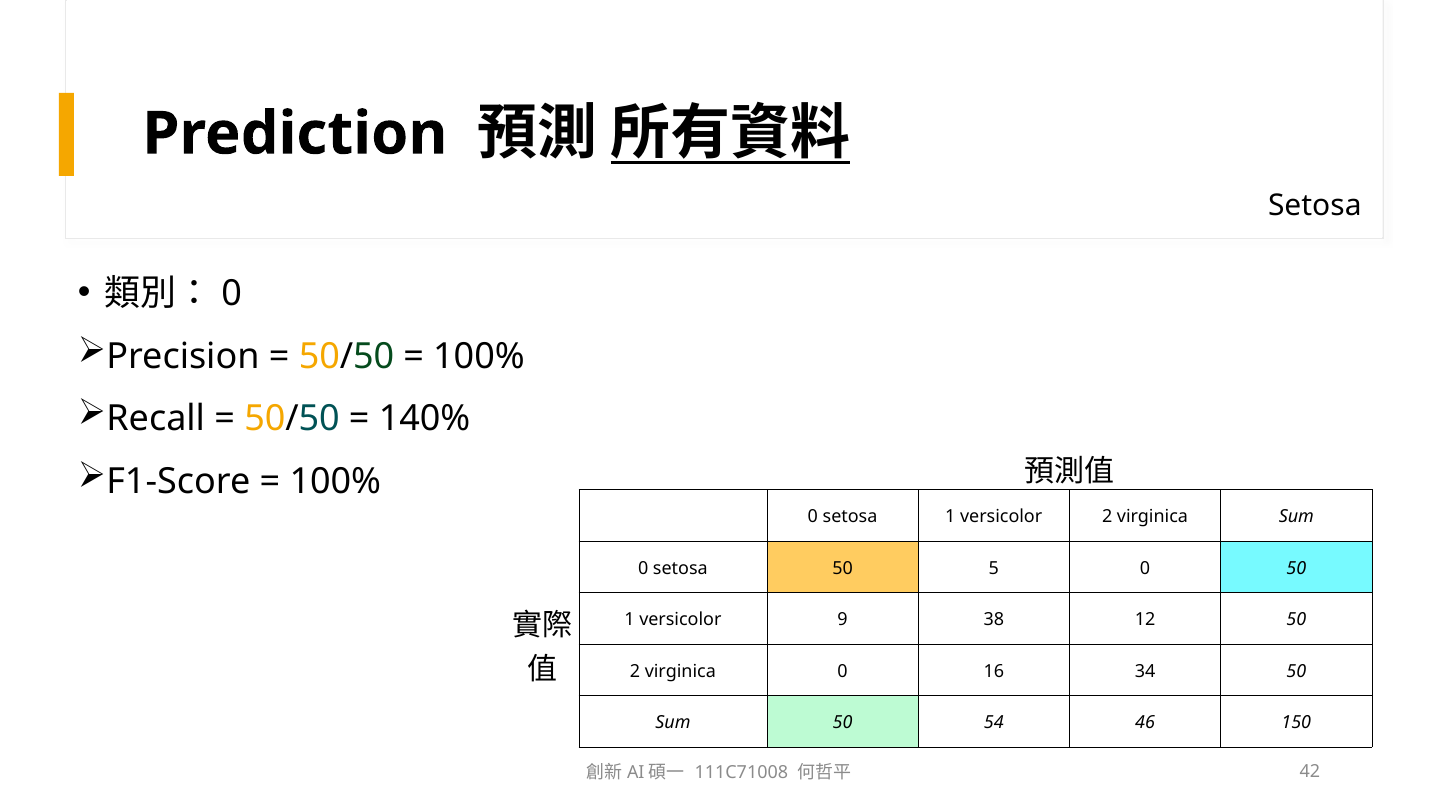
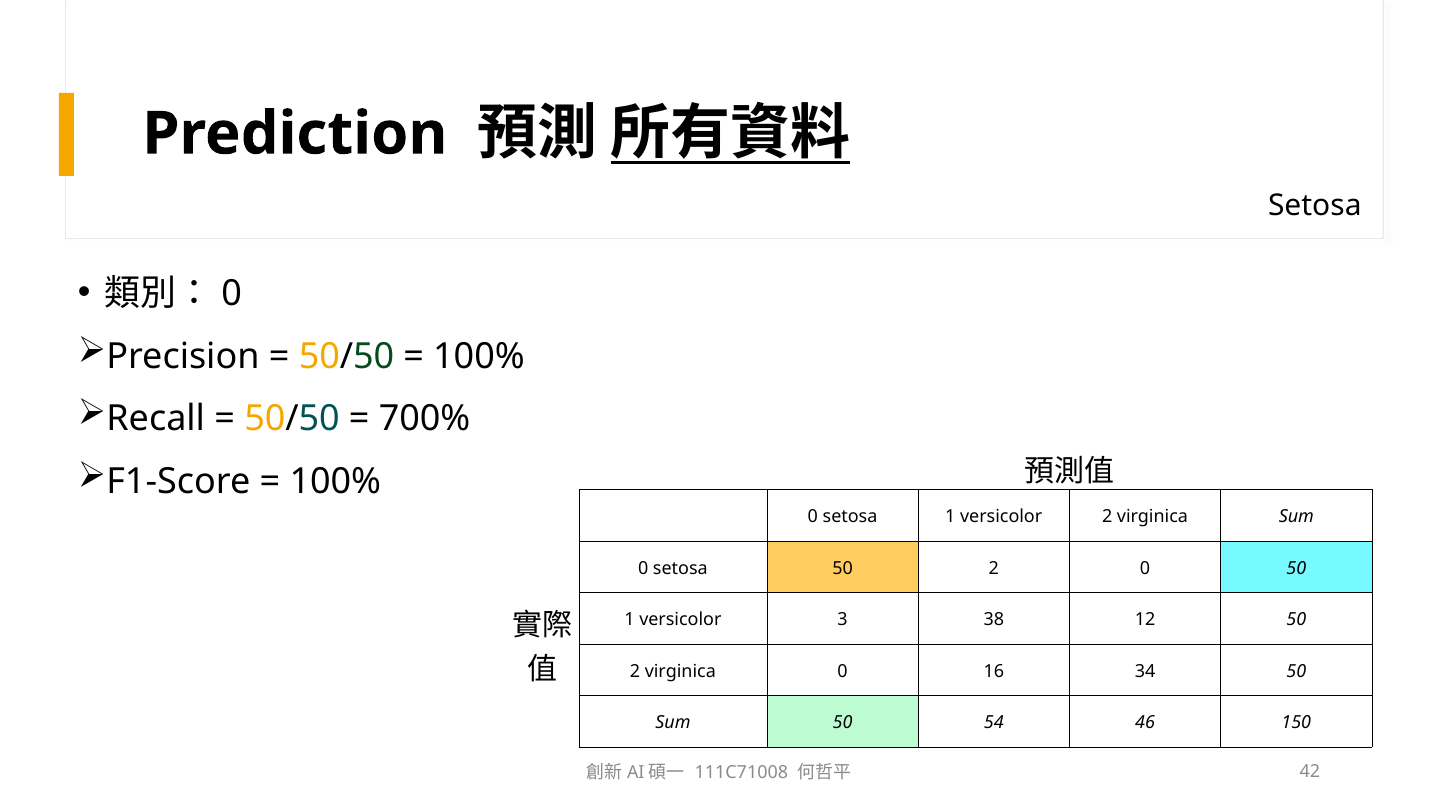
140%: 140% -> 700% (425, 419)
setosa 50 5: 5 -> 2 (994, 568)
9: 9 -> 3 (843, 620)
